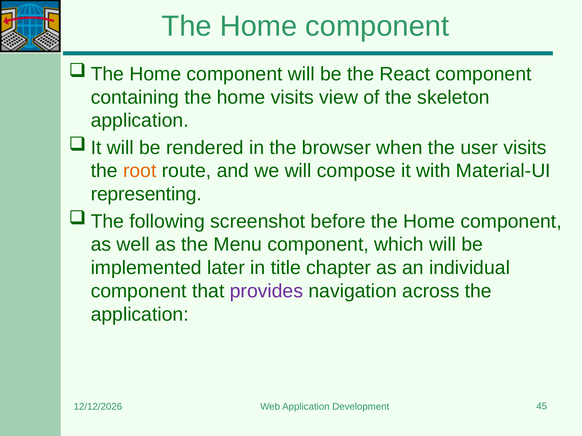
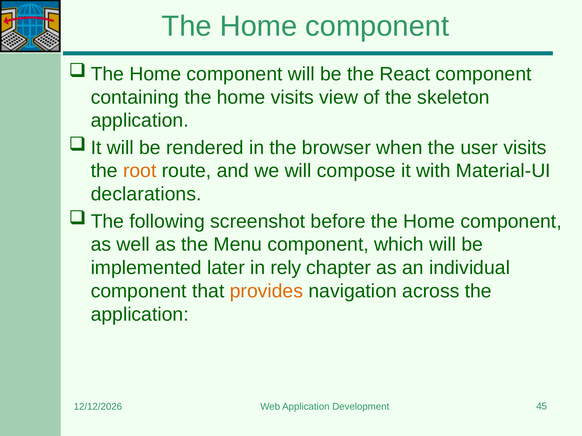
representing: representing -> declarations (146, 194)
title: title -> rely (286, 268)
provides colour: purple -> orange (266, 291)
